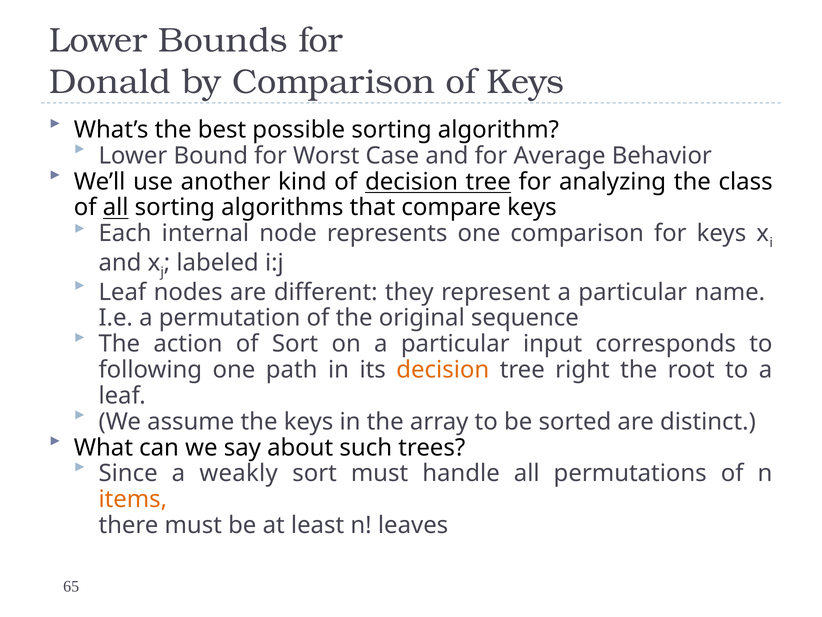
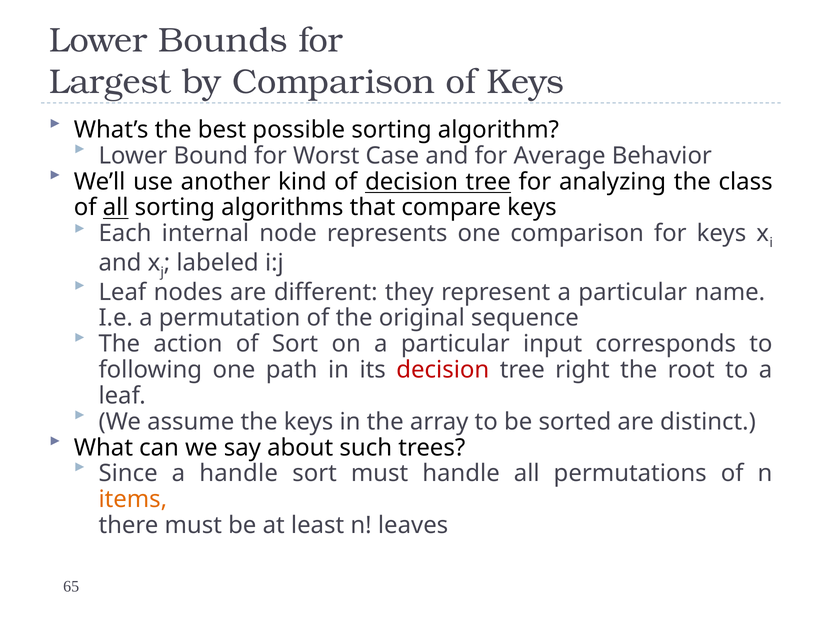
Donald: Donald -> Largest (110, 82)
decision colour: orange -> red (443, 370)
a weakly: weakly -> handle (239, 473)
